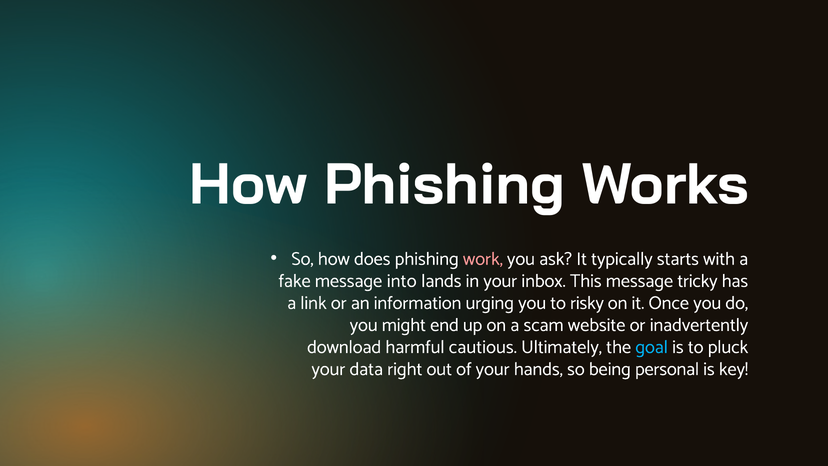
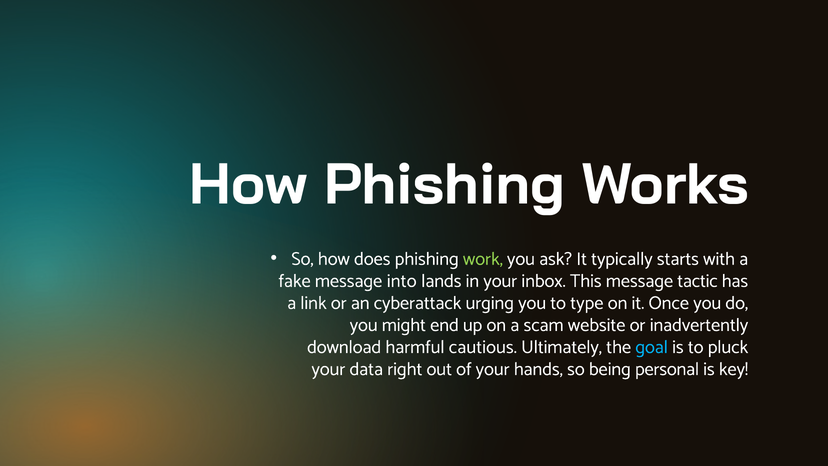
work colour: pink -> light green (483, 259)
tricky: tricky -> tactic (697, 281)
information: information -> cyberattack (418, 303)
risky: risky -> type (587, 303)
